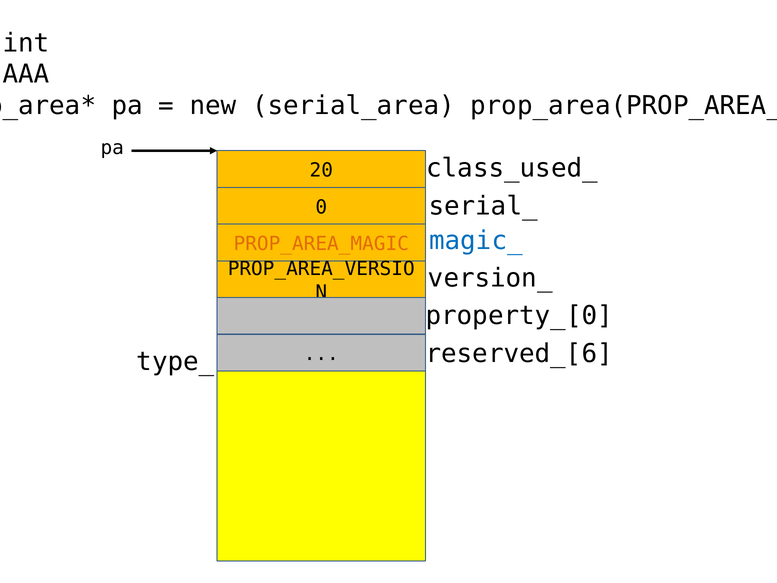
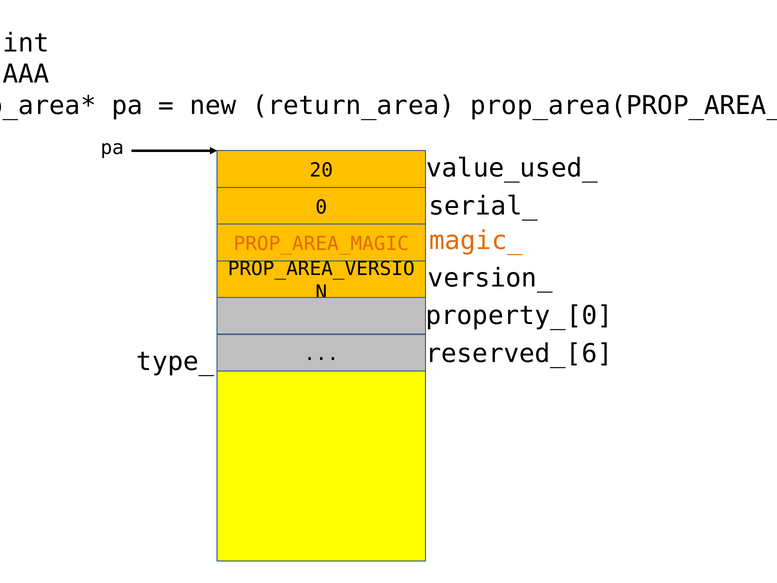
serial_area: serial_area -> return_area (353, 105)
class_used_: class_used_ -> value_used_ (512, 168)
magic_ colour: blue -> orange (476, 240)
